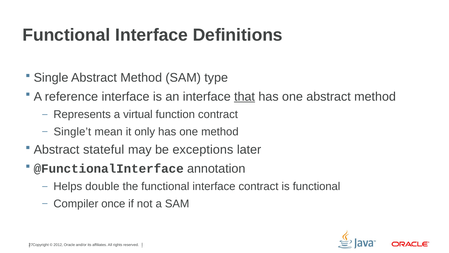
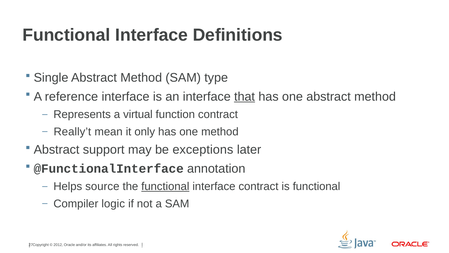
Single’t: Single’t -> Really’t (72, 132)
stateful: stateful -> support (104, 150)
double: double -> source (102, 186)
functional underline: none -> present (165, 186)
once: once -> logic (113, 203)
